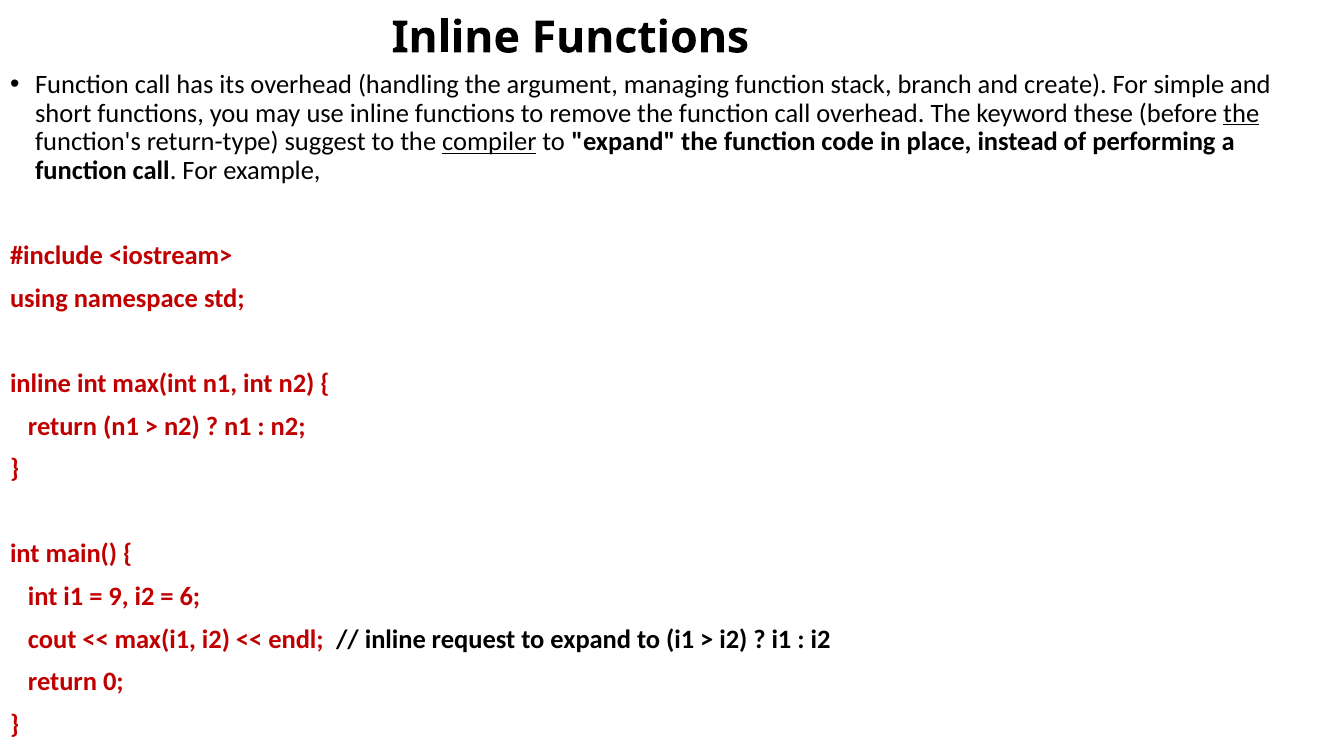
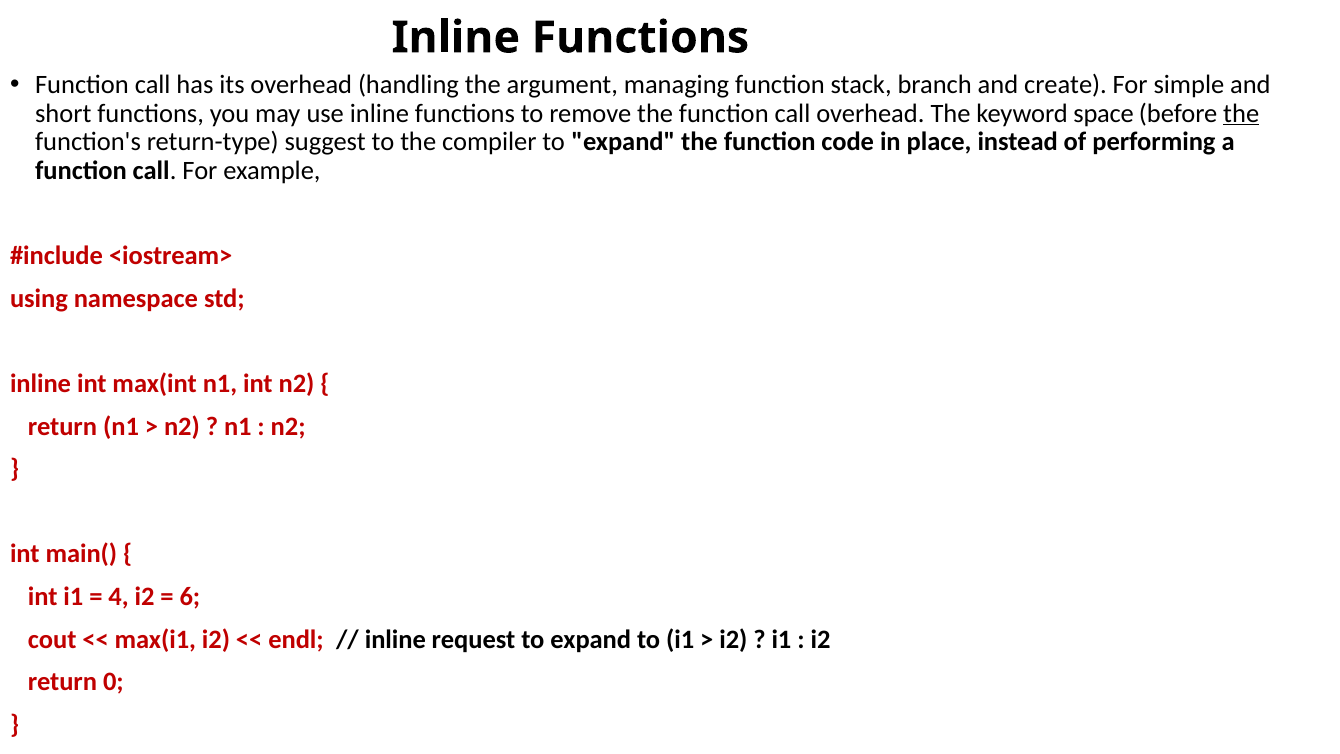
these: these -> space (1104, 113)
compiler underline: present -> none (489, 142)
9: 9 -> 4 (119, 597)
